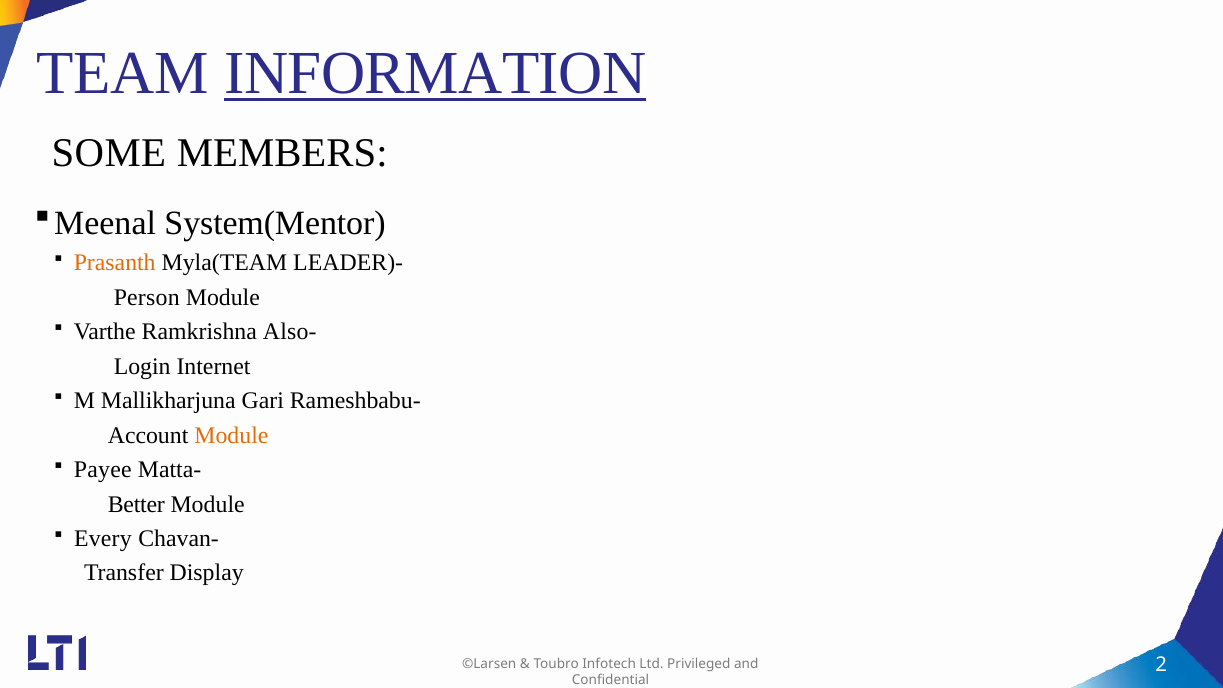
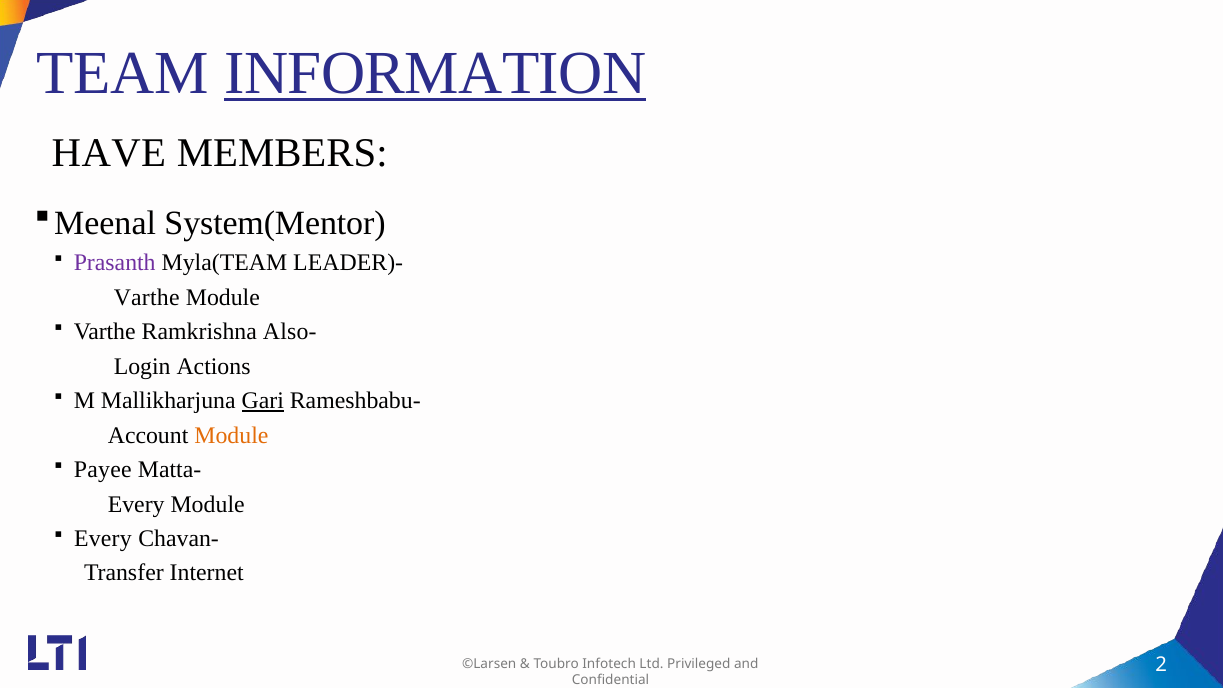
SOME: SOME -> HAVE (109, 153)
Prasanth colour: orange -> purple (115, 263)
Person: Person -> Varthe (147, 297)
Internet: Internet -> Actions (214, 366)
Gari underline: none -> present (263, 401)
Better: Better -> Every (136, 504)
Display: Display -> Internet (207, 573)
